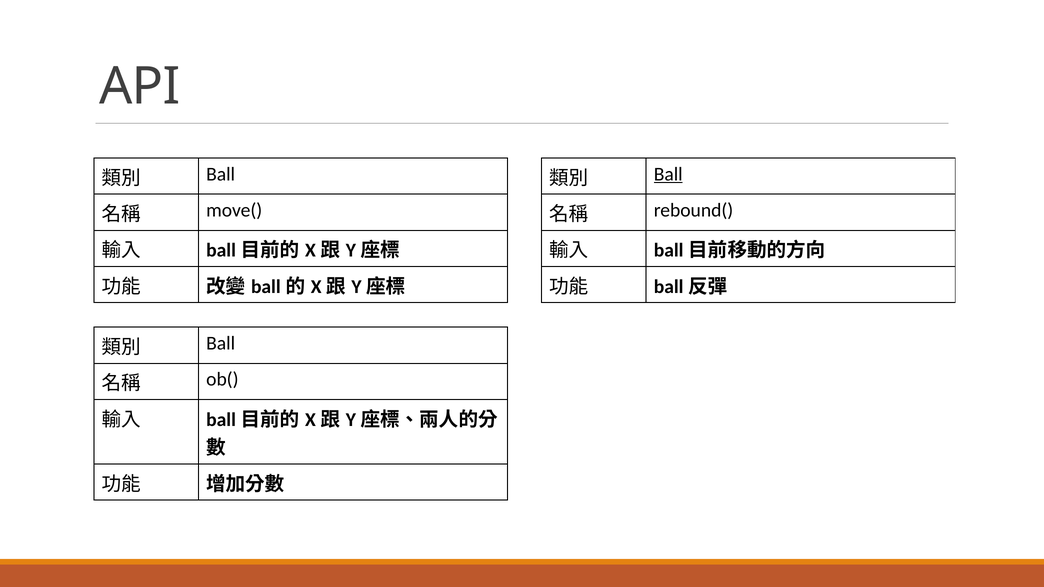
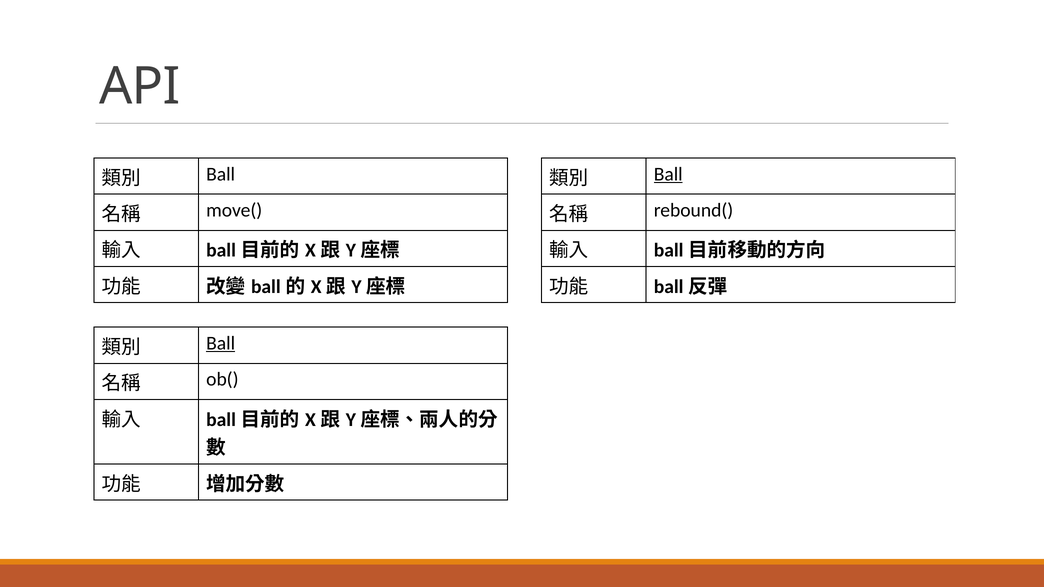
Ball underline: none -> present (221, 343)
